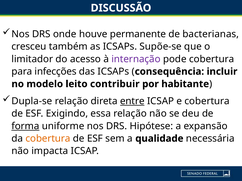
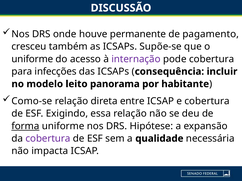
bacterianas: bacterianas -> pagamento (211, 34)
limitador: limitador -> uniforme (32, 59)
contribuir: contribuir -> panorama (115, 84)
Dupla-se: Dupla-se -> Como-se (32, 101)
entre underline: present -> none (132, 101)
cobertura colour: orange -> purple (48, 139)
